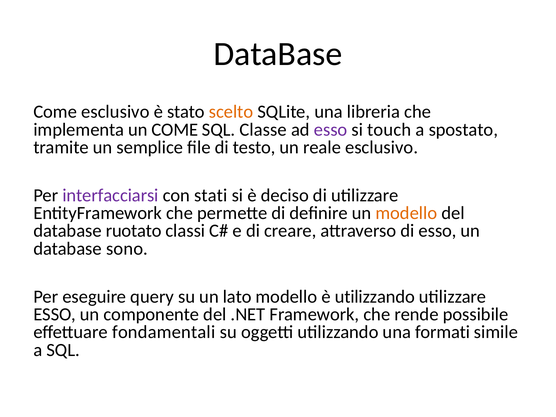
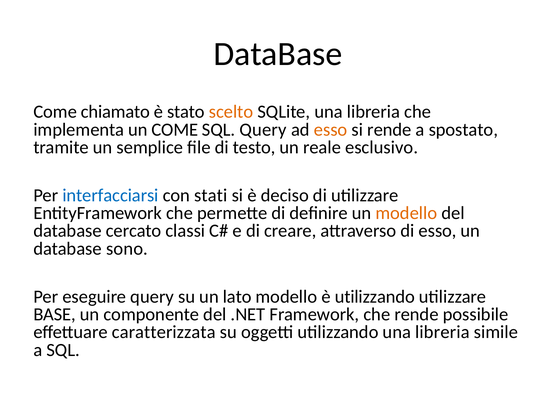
Come esclusivo: esclusivo -> chiamato (115, 112)
SQL Classe: Classe -> Query (263, 130)
esso colour: purple -> orange (331, 130)
si touch: touch -> rende (389, 130)
interfacciarsi colour: purple -> blue (110, 195)
ruotato: ruotato -> cercato (134, 231)
ESSO: ESSO -> BASE (55, 314)
fondamentali: fondamentali -> caratterizzata (164, 332)
utilizzando una formati: formati -> libreria (442, 332)
